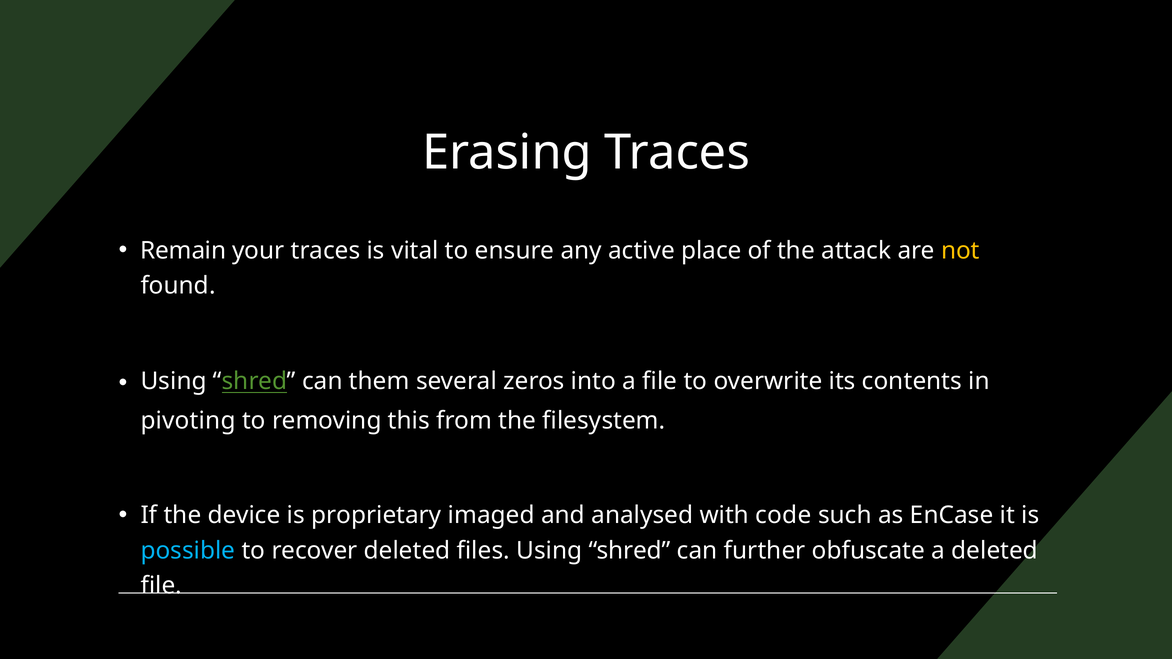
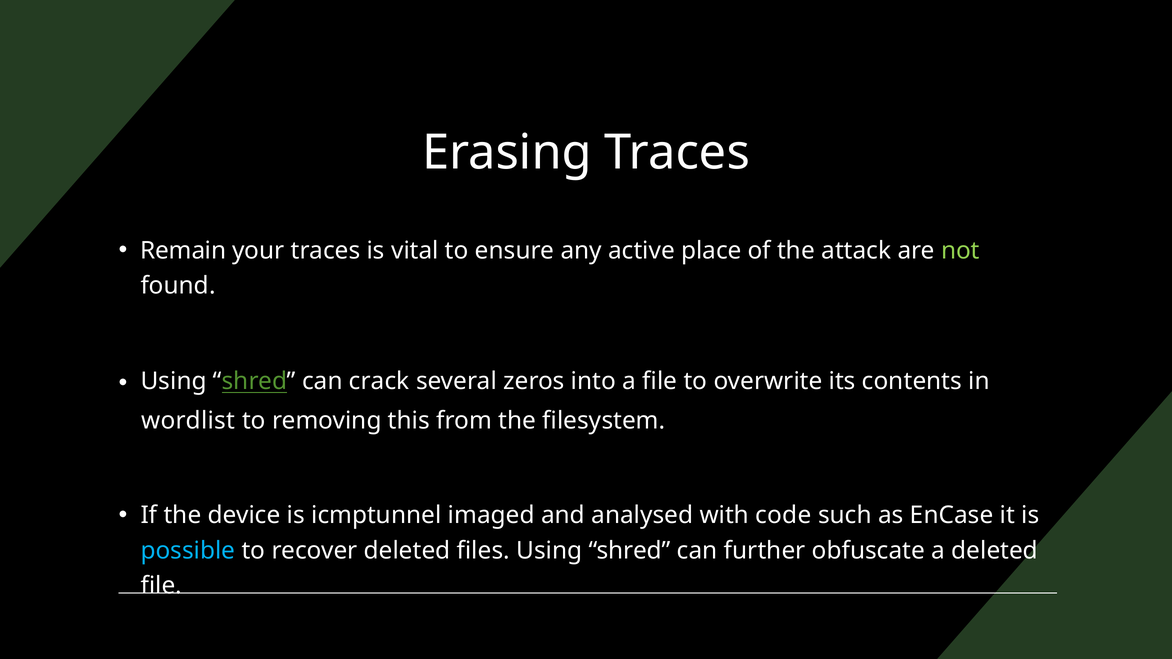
not colour: yellow -> light green (960, 251)
them: them -> crack (379, 382)
pivoting: pivoting -> wordlist (188, 421)
proprietary: proprietary -> icmptunnel (376, 516)
